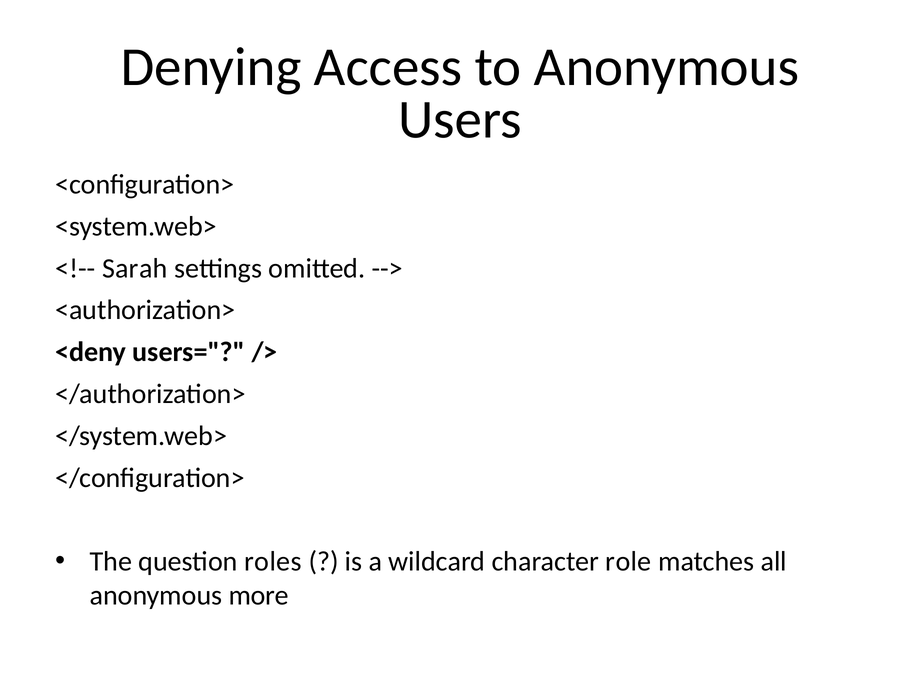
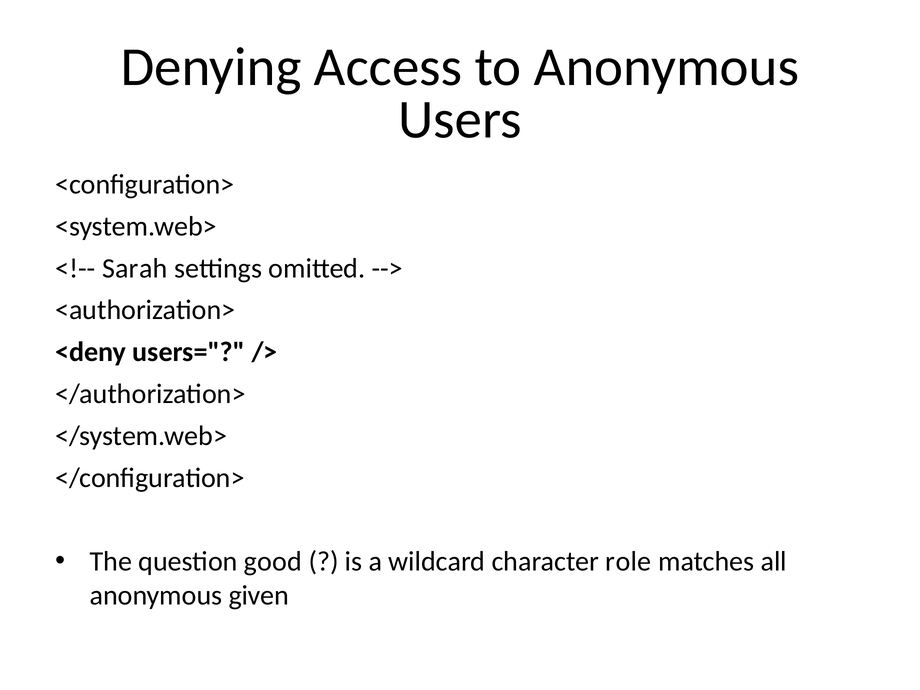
roles: roles -> good (273, 562)
more: more -> given (259, 595)
